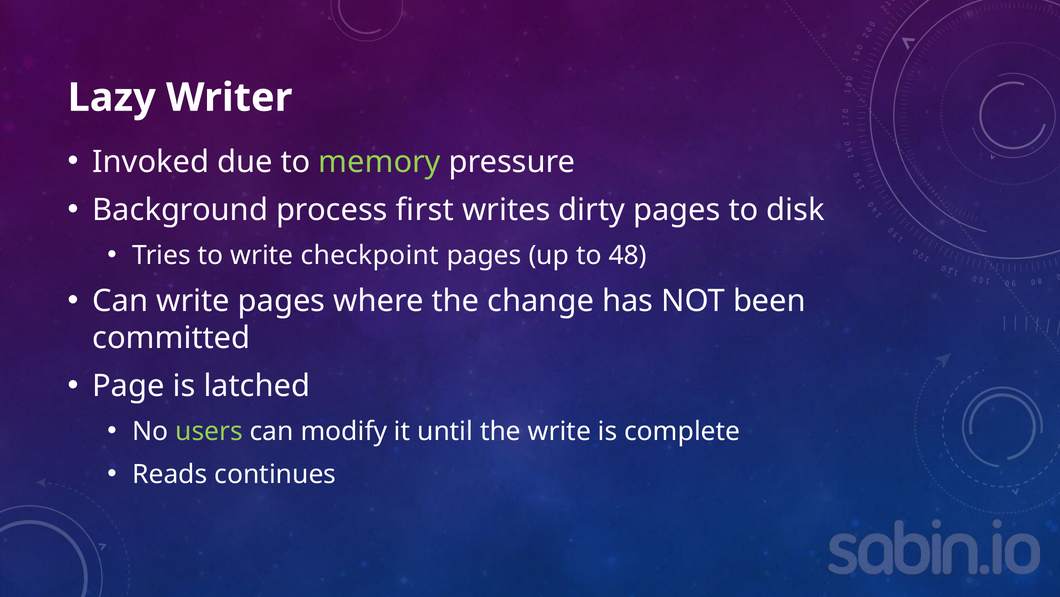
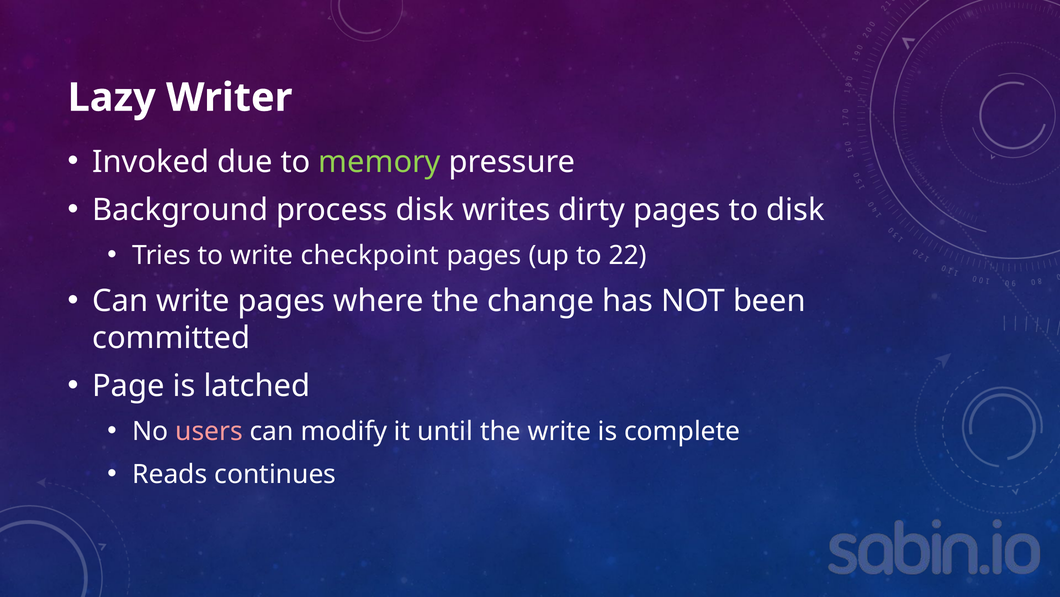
process first: first -> disk (425, 210)
48: 48 -> 22 (628, 255)
users colour: light green -> pink (209, 431)
